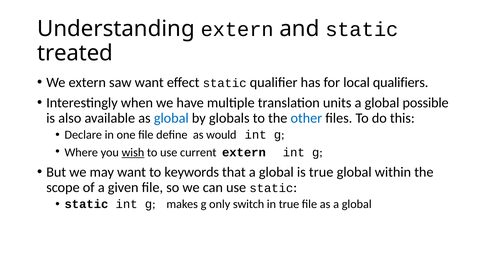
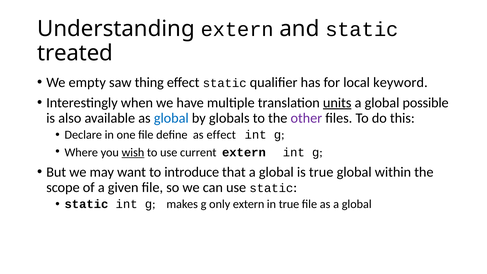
We extern: extern -> empty (87, 82)
saw want: want -> thing (149, 82)
qualifiers: qualifiers -> keyword (400, 82)
units underline: none -> present (337, 103)
other colour: blue -> purple (306, 118)
as would: would -> effect (221, 135)
keywords: keywords -> introduce (192, 172)
only switch: switch -> extern (249, 204)
